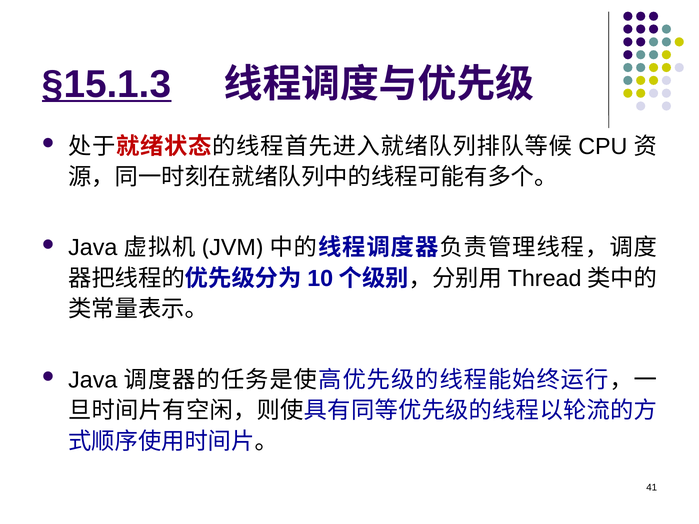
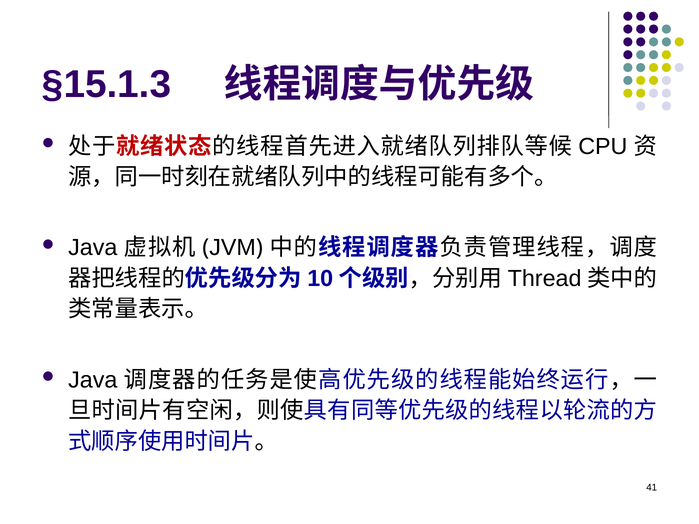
§15.1.3 underline: present -> none (107, 84)
